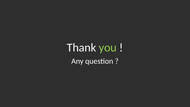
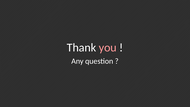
you colour: light green -> pink (108, 47)
